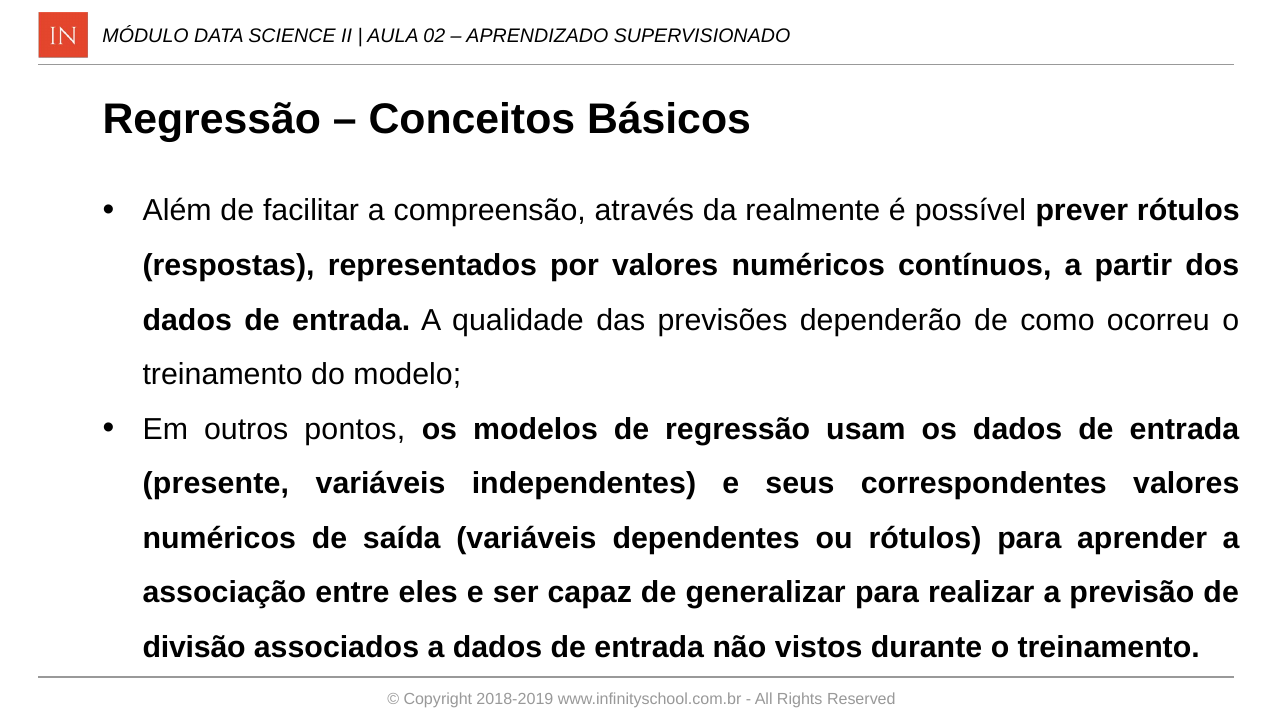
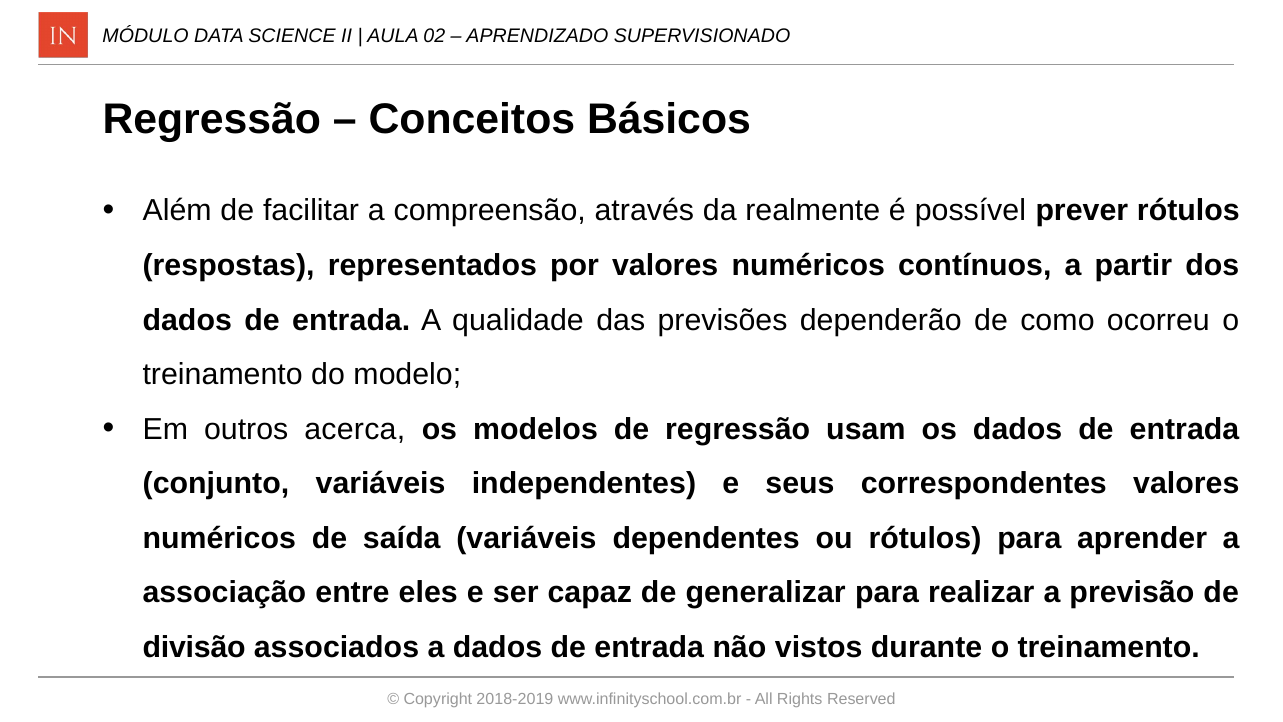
pontos: pontos -> acerca (355, 429)
presente: presente -> conjunto (216, 484)
